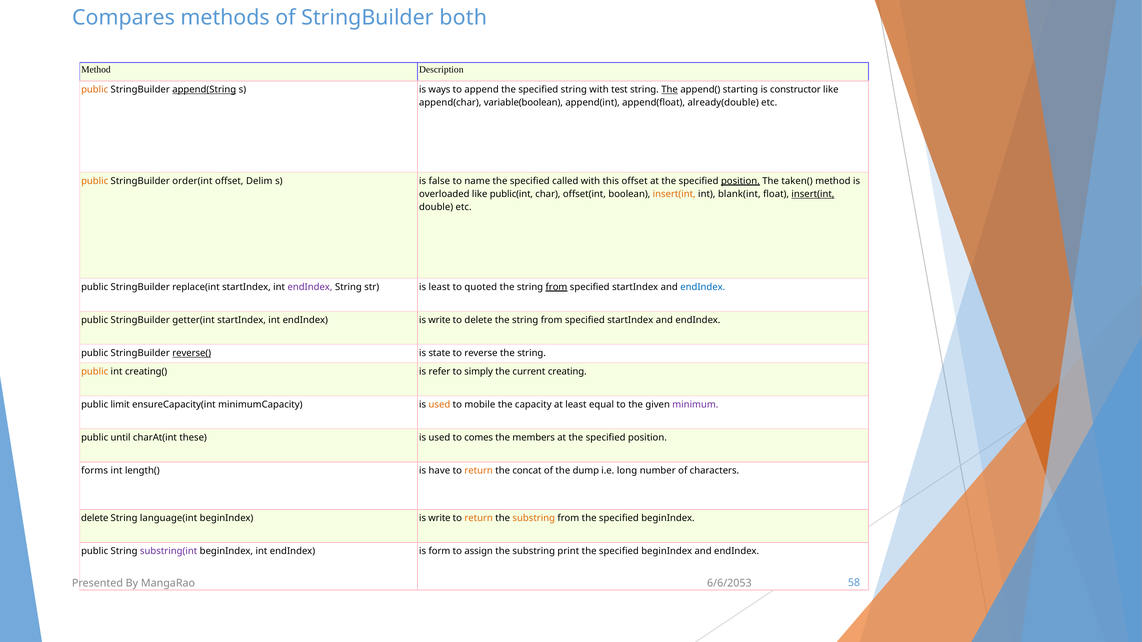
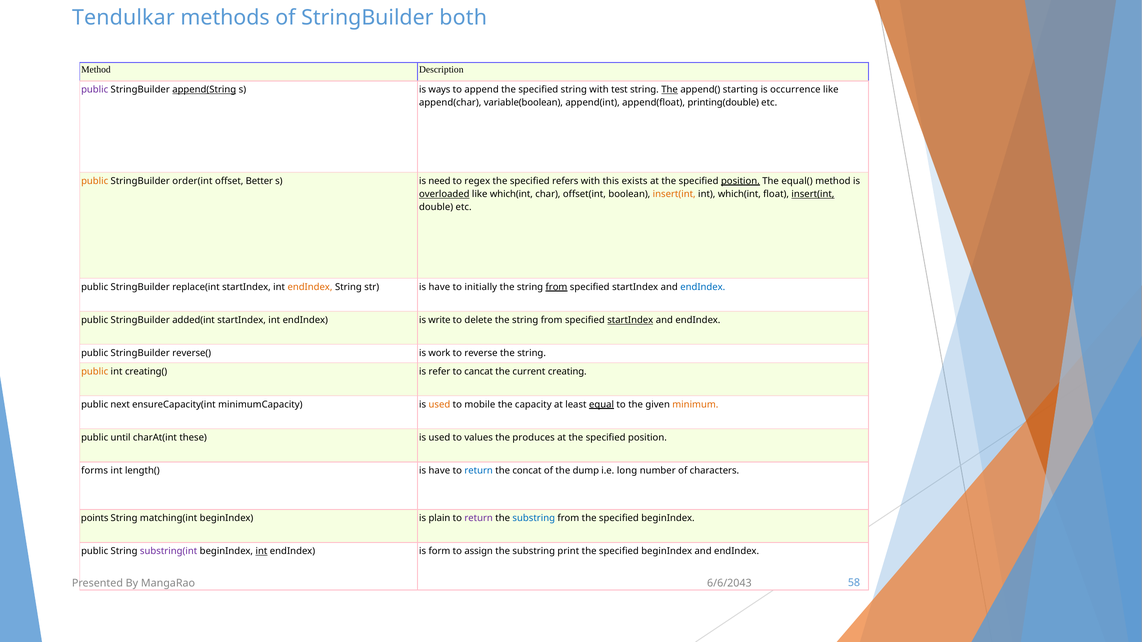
Compares: Compares -> Tendulkar (123, 18)
public colour: orange -> purple (95, 90)
constructor: constructor -> occurrence (795, 90)
already(double: already(double -> printing(double (723, 103)
Delim: Delim -> Better (259, 181)
false: false -> need (439, 181)
name: name -> regex (477, 181)
called: called -> refers (565, 181)
this offset: offset -> exists (635, 181)
taken(: taken( -> equal( (797, 181)
overloaded underline: none -> present (444, 194)
like public(int: public(int -> which(int (511, 194)
int blank(int: blank(int -> which(int (739, 194)
endIndex colour: purple -> orange (310, 287)
str is least: least -> have (439, 287)
quoted: quoted -> initially (481, 287)
getter(int: getter(int -> added(int (194, 320)
startIndex underline: none -> present (630, 320)
reverse( underline: present -> none (192, 353)
state: state -> work (439, 353)
simply: simply -> cancat (479, 372)
limit: limit -> next (120, 405)
equal underline: none -> present (602, 405)
minimum colour: purple -> orange (695, 405)
comes: comes -> values (479, 438)
members: members -> produces (534, 438)
return colour: orange -> blue (479, 471)
delete: delete -> points (95, 518)
language(int: language(int -> matching(int (169, 518)
beginIndex is write: write -> plain (439, 518)
return colour: orange -> purple (479, 518)
substring colour: orange -> blue (534, 518)
int underline: none -> present (261, 551)
6/6/2053: 6/6/2053 -> 6/6/2043 (729, 584)
